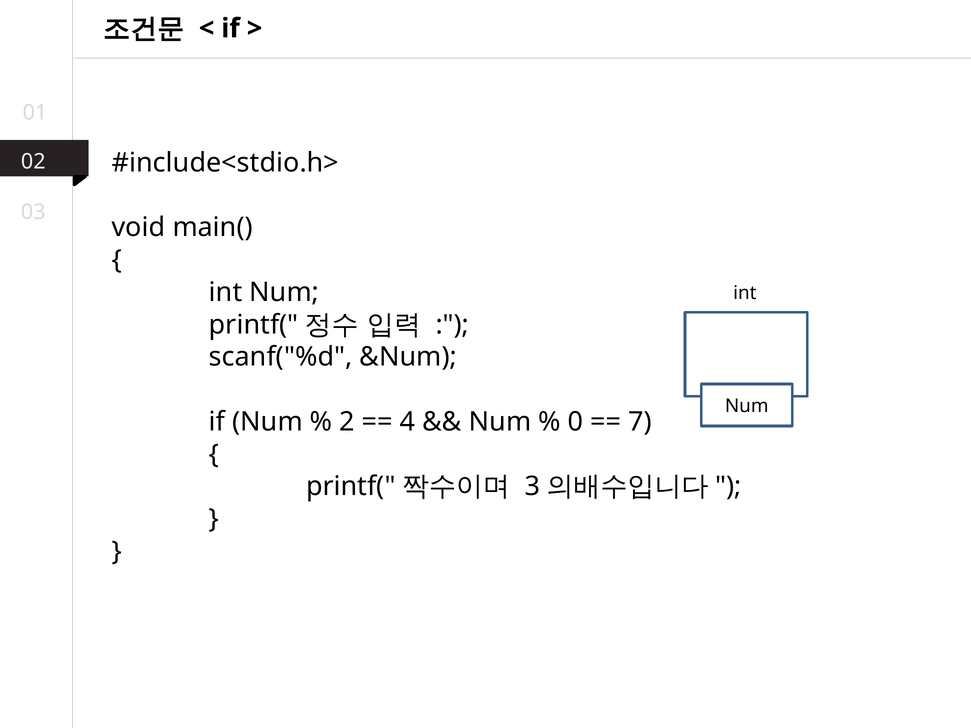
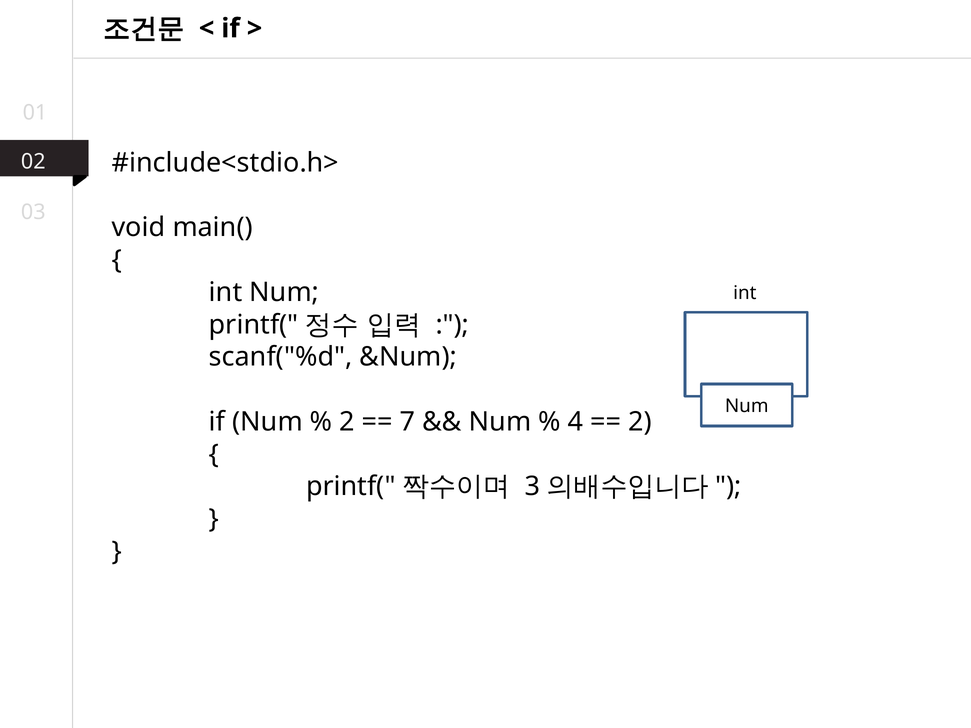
4: 4 -> 7 (407, 422)
0: 0 -> 4 (576, 422)
7: 7 -> 2 (640, 422)
